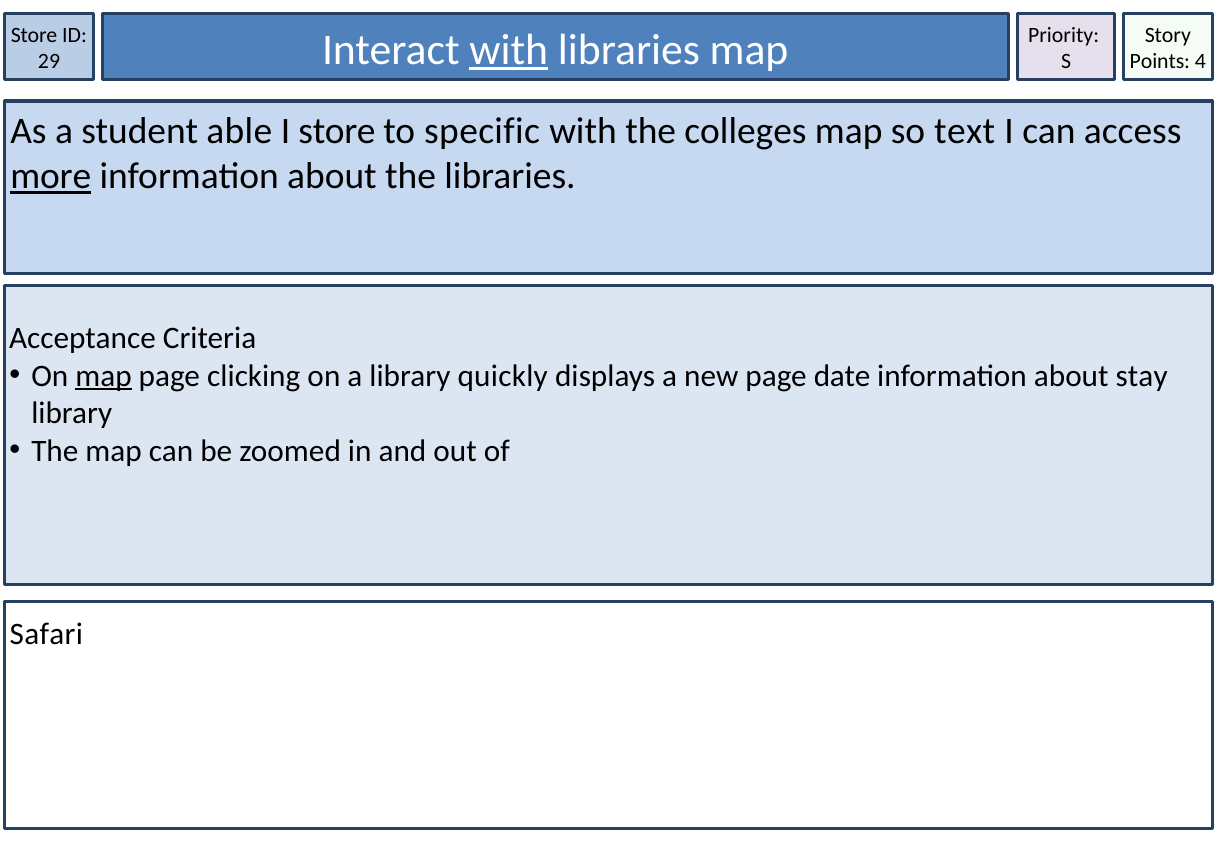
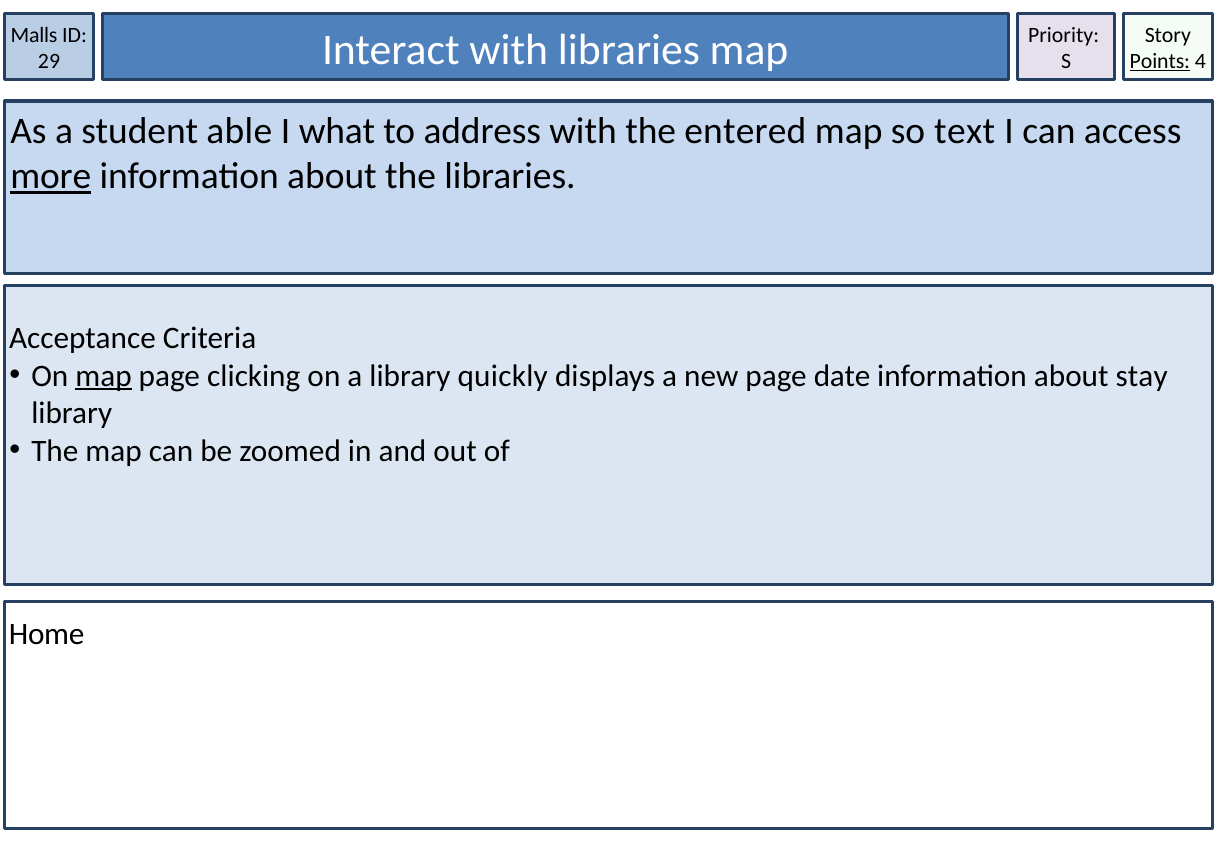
Store: Store -> Malls (34, 35)
with underline: present -> none (509, 50)
Points underline: none -> present (1160, 61)
I store: store -> what (337, 132)
specific: specific -> address (482, 132)
colleges: colleges -> entered (745, 132)
Safari: Safari -> Home (47, 634)
